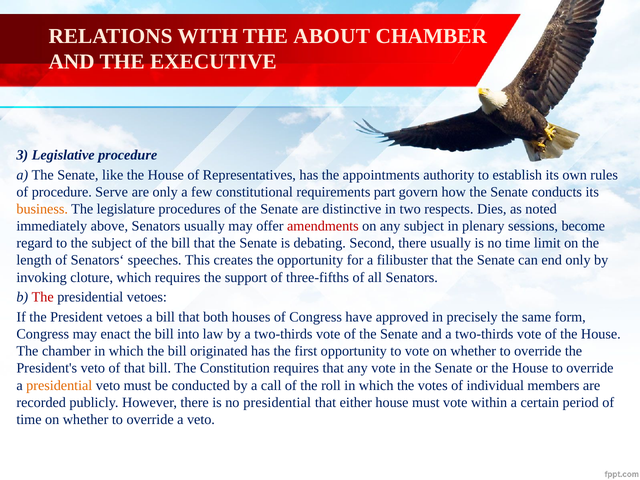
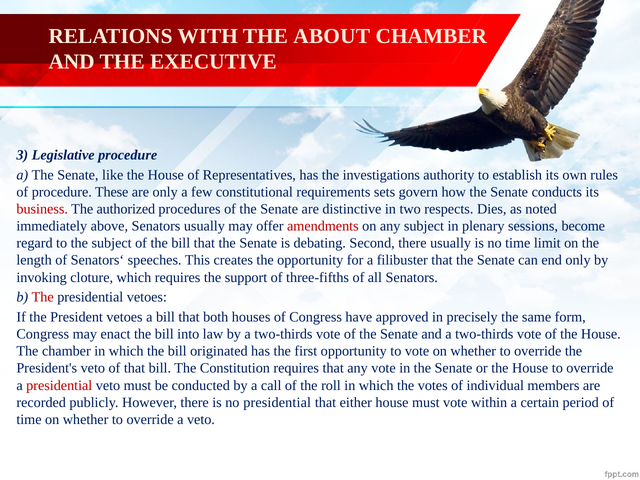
appointments: appointments -> investigations (381, 175)
Serve: Serve -> These (112, 192)
part: part -> sets (385, 192)
business colour: orange -> red (42, 209)
legislature: legislature -> authorized (126, 209)
presidential colour: orange -> red (59, 385)
